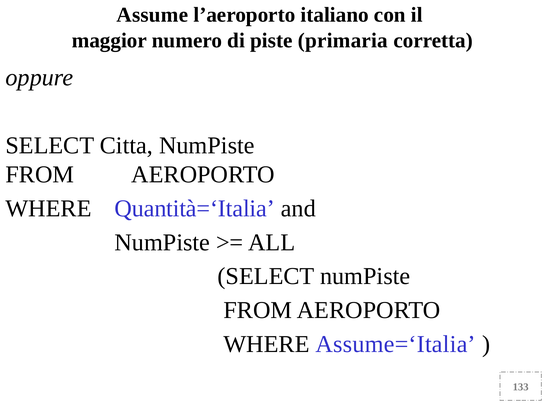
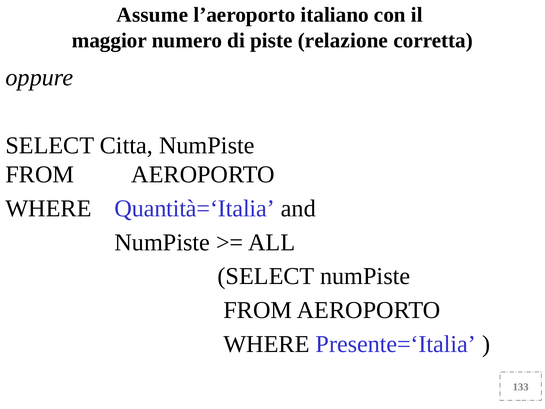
primaria: primaria -> relazione (343, 40)
Assume=‘Italia: Assume=‘Italia -> Presente=‘Italia (396, 344)
